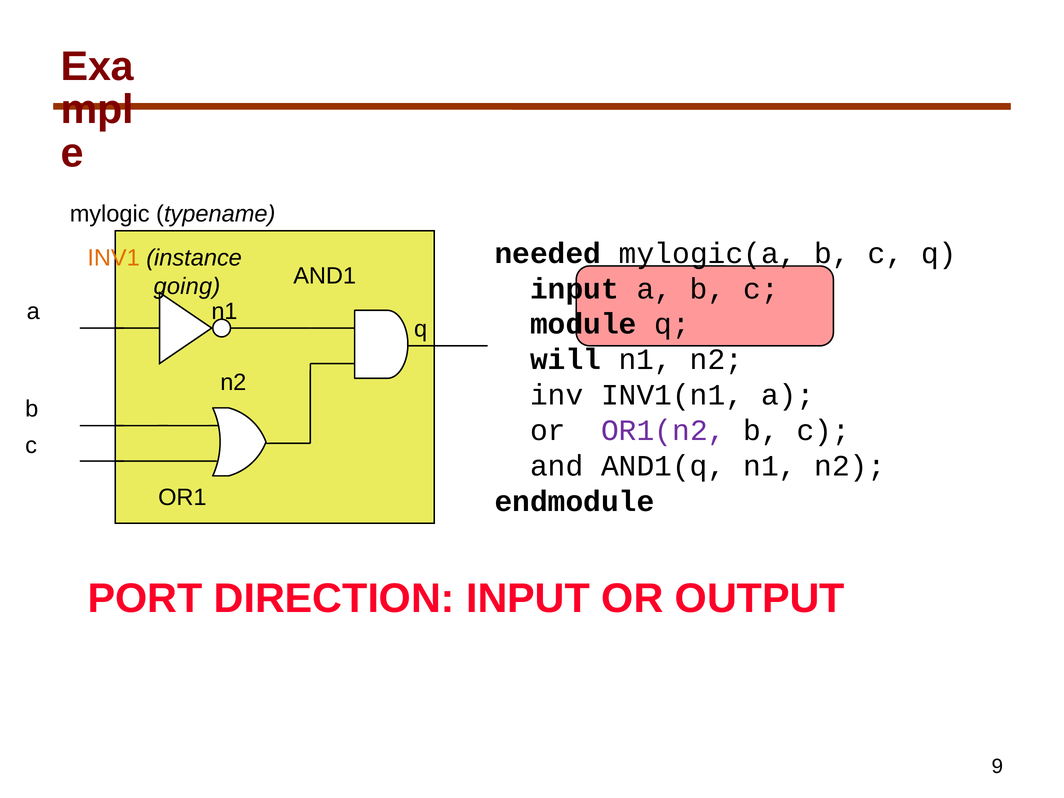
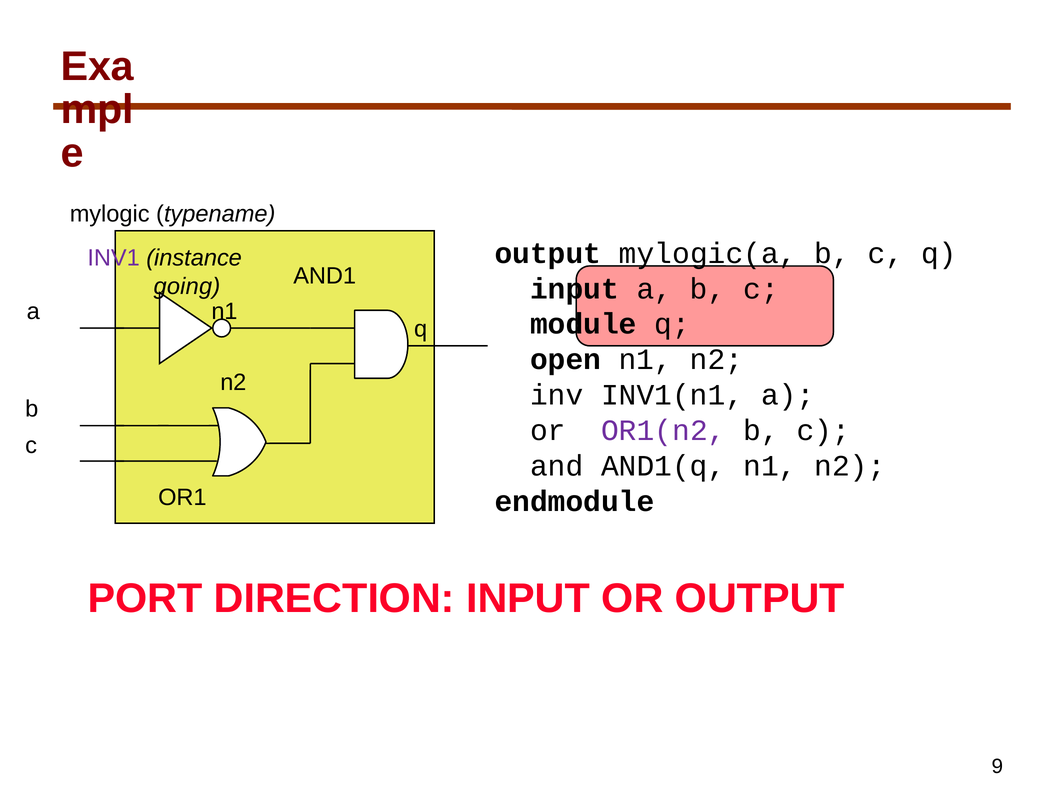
needed: needed -> output (548, 253)
INV1 colour: orange -> purple (114, 258)
will: will -> open (566, 360)
